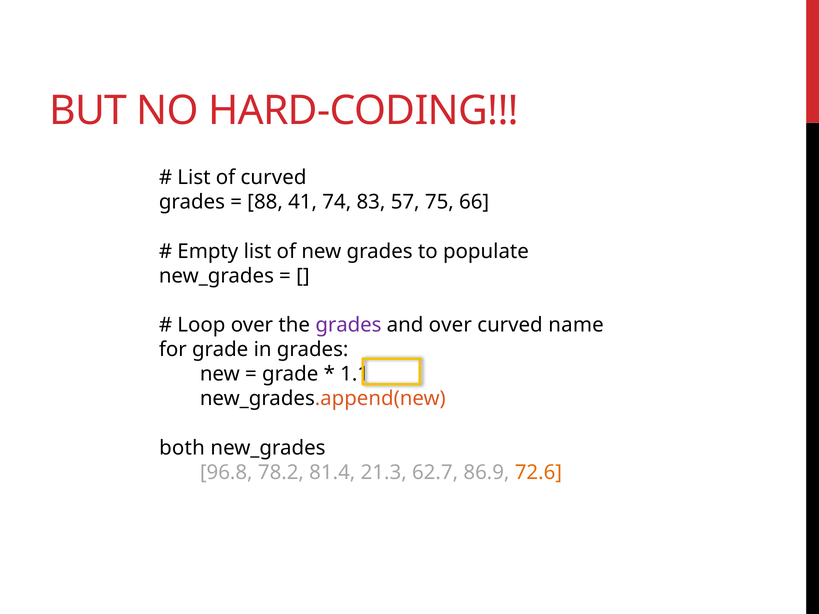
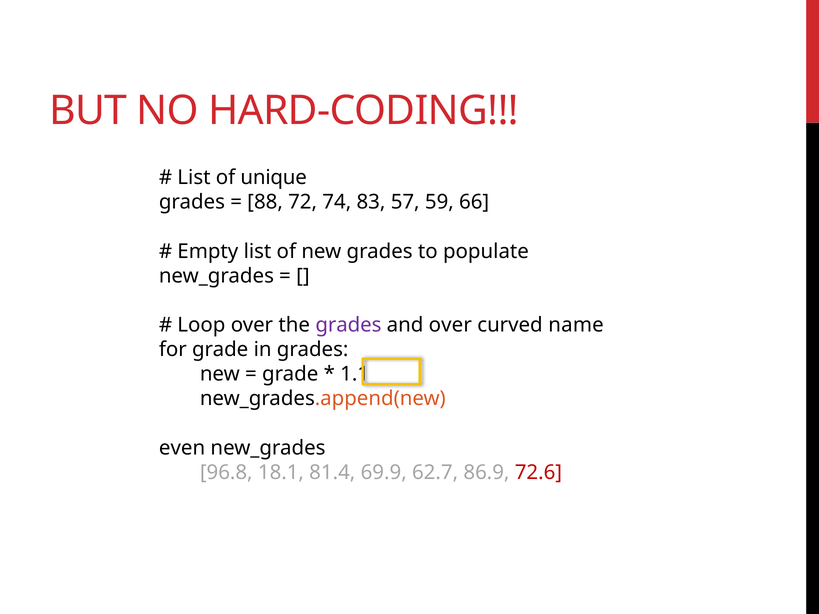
of curved: curved -> unique (274, 178)
41: 41 -> 72 (303, 202)
75: 75 -> 59 (439, 202)
both: both -> even (182, 448)
78.2: 78.2 -> 18.1 (281, 473)
21.3: 21.3 -> 69.9 (384, 473)
72.6 colour: orange -> red (538, 473)
